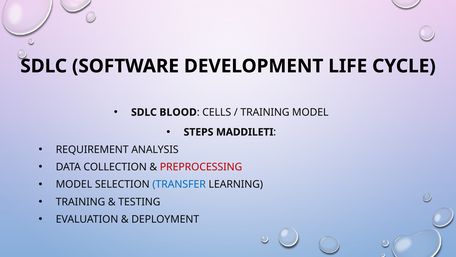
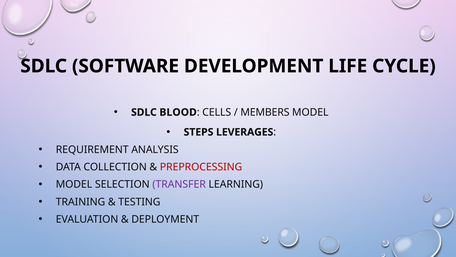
TRAINING: TRAINING -> MEMBERS (265, 112)
MADDILETI: MADDILETI -> LEVERAGES (245, 132)
TRANSFER colour: blue -> purple (179, 184)
